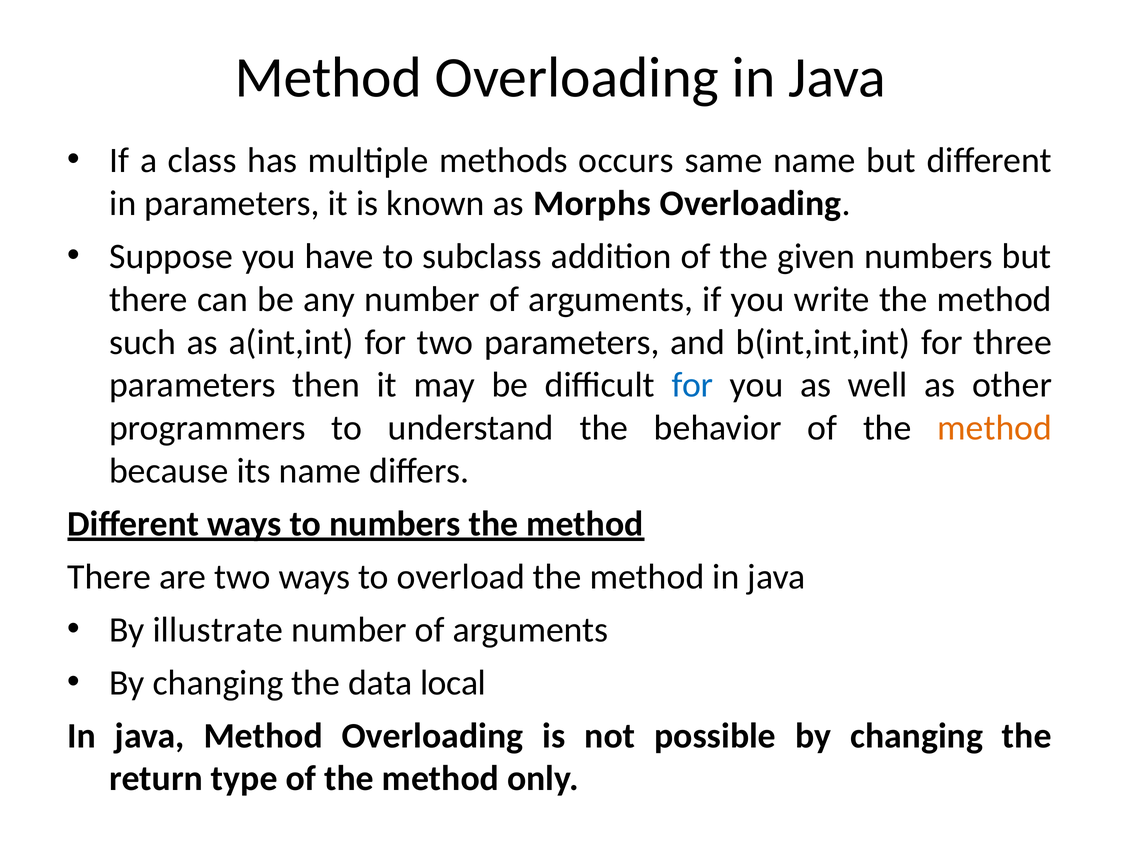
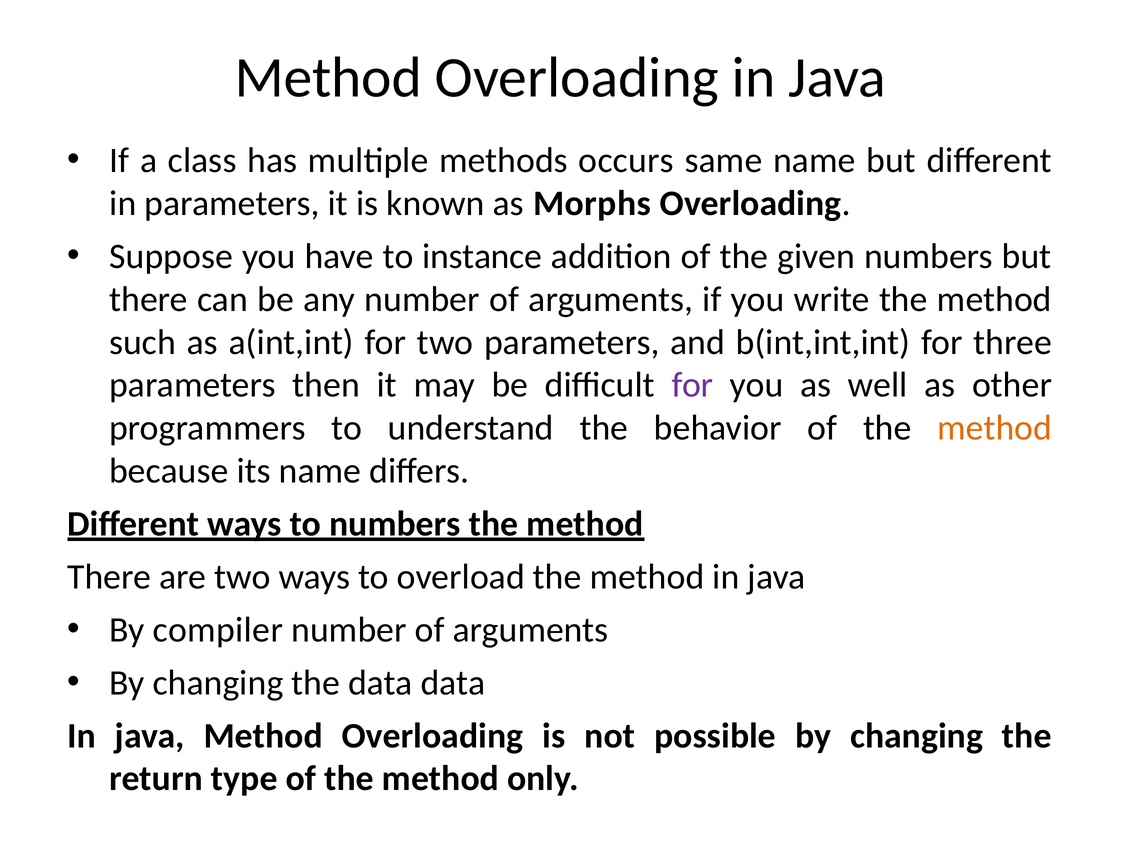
subclass: subclass -> instance (482, 256)
for colour: blue -> purple (693, 385)
illustrate: illustrate -> compiler (218, 630)
data local: local -> data (453, 683)
